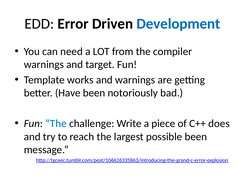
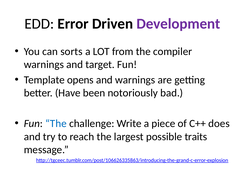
Development colour: blue -> purple (178, 24)
need: need -> sorts (71, 51)
works: works -> opens (80, 80)
possible been: been -> traits (196, 136)
